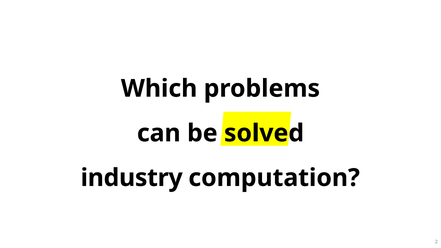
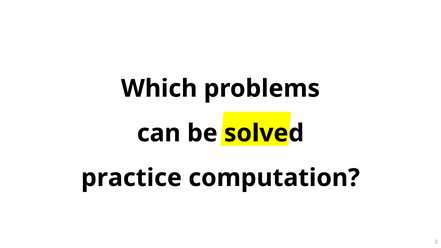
industry: industry -> practice (131, 178)
